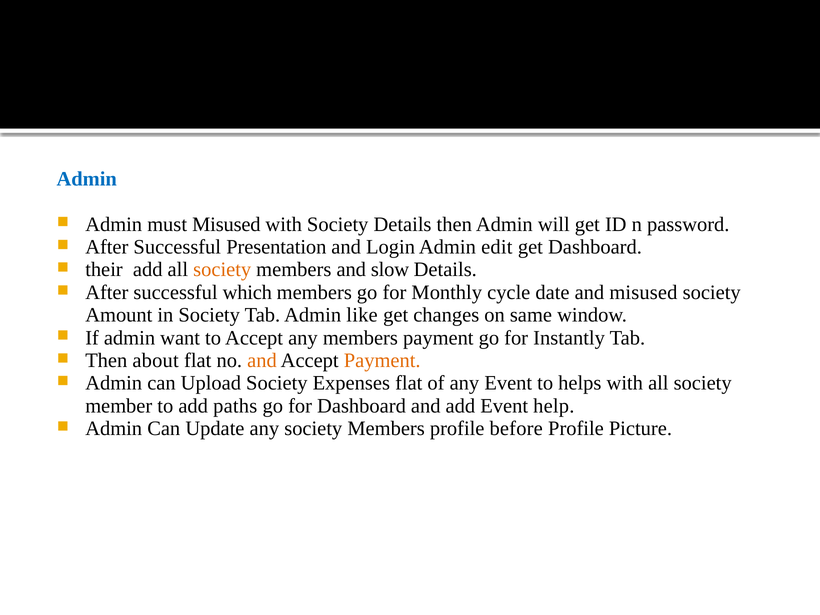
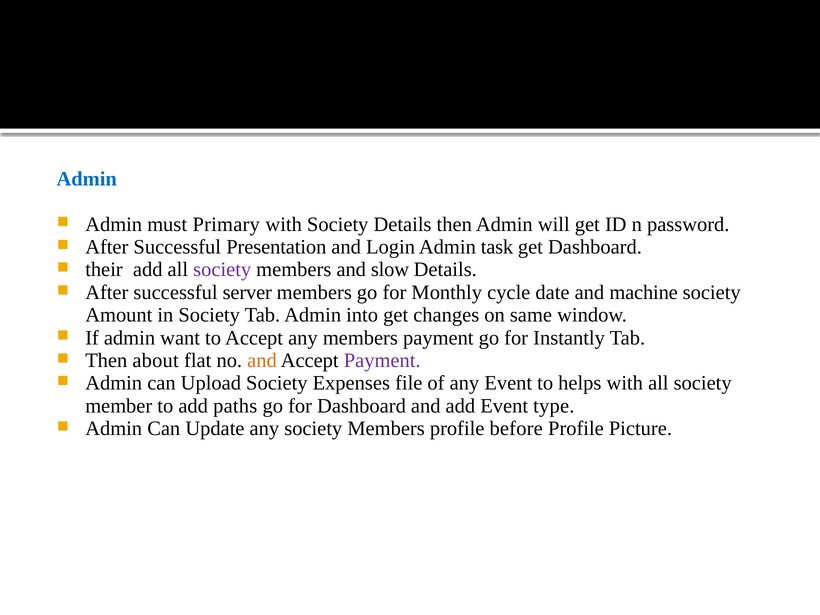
must Misused: Misused -> Primary (226, 224)
edit: edit -> task (497, 247)
society colour: orange -> purple (222, 270)
which: which -> server (247, 292)
and misused: misused -> machine (644, 292)
like: like -> into (362, 315)
Payment colour: orange -> purple (382, 360)
Expenses flat: flat -> file (409, 383)
help: help -> type (554, 406)
